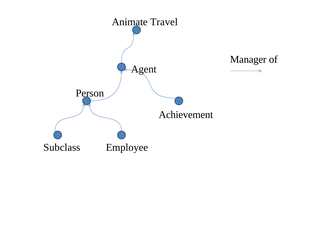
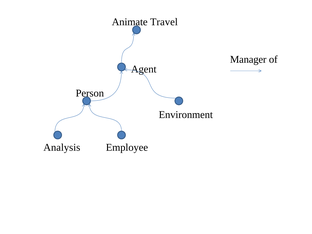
Achievement: Achievement -> Environment (186, 115)
Subclass: Subclass -> Analysis (62, 147)
